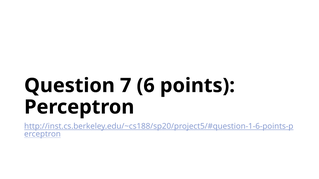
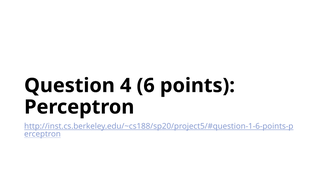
7: 7 -> 4 (126, 86)
